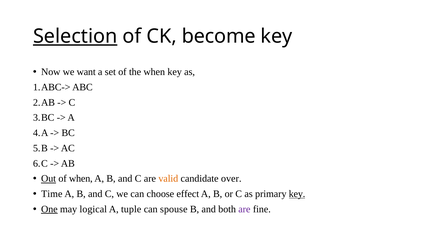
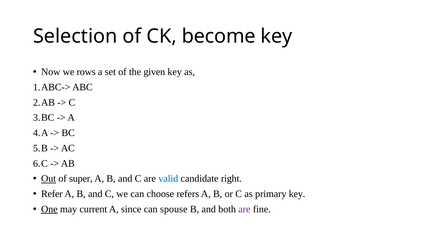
Selection underline: present -> none (75, 36)
want: want -> rows (86, 72)
the when: when -> given (154, 72)
of when: when -> super (81, 178)
valid colour: orange -> blue (168, 178)
over: over -> right (231, 178)
Time: Time -> Refer (52, 194)
effect: effect -> refers (188, 194)
key underline: present -> none (297, 194)
logical: logical -> current (93, 209)
tuple: tuple -> since (131, 209)
